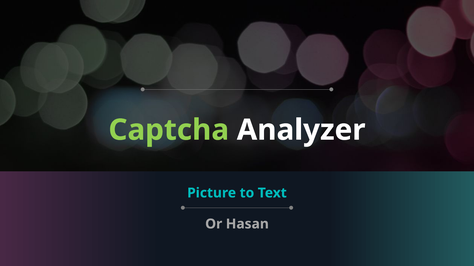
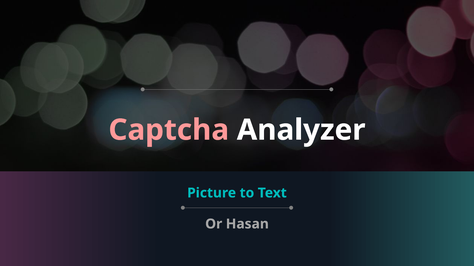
Captcha colour: light green -> pink (169, 130)
